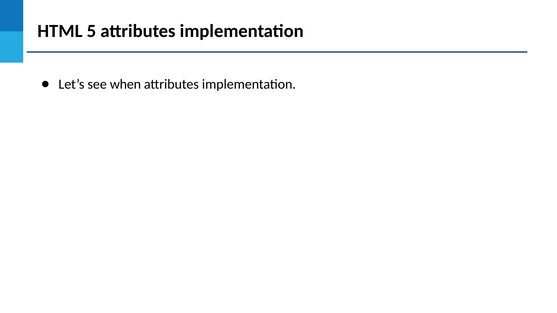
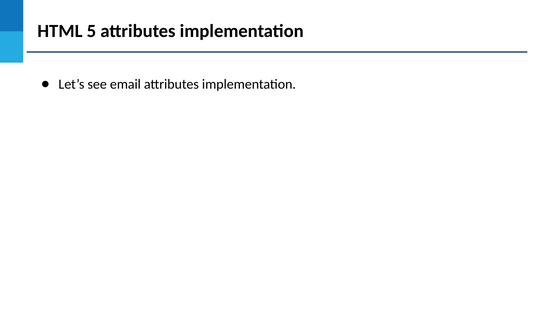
when: when -> email (125, 84)
